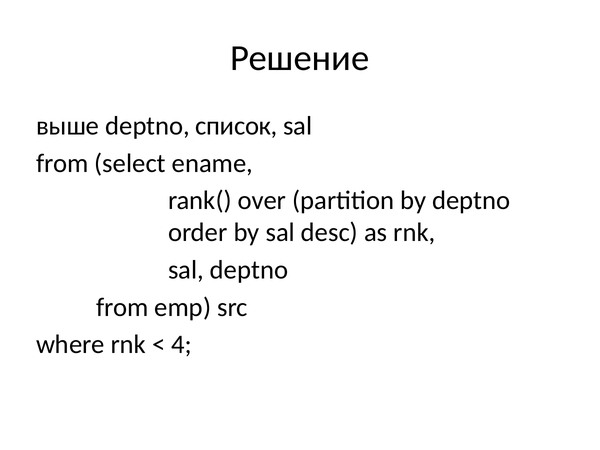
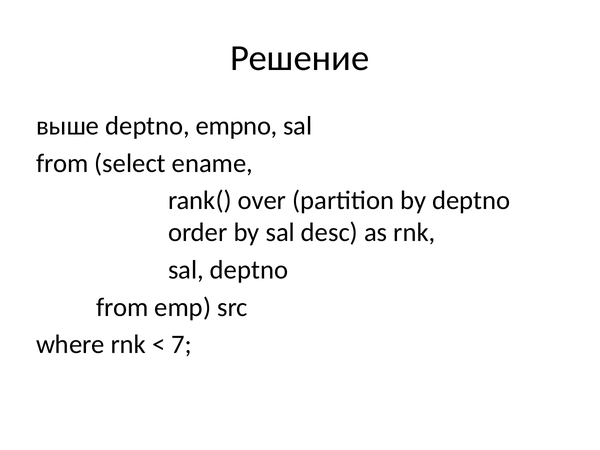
список: список -> empno (237, 126)
4: 4 -> 7 (182, 345)
